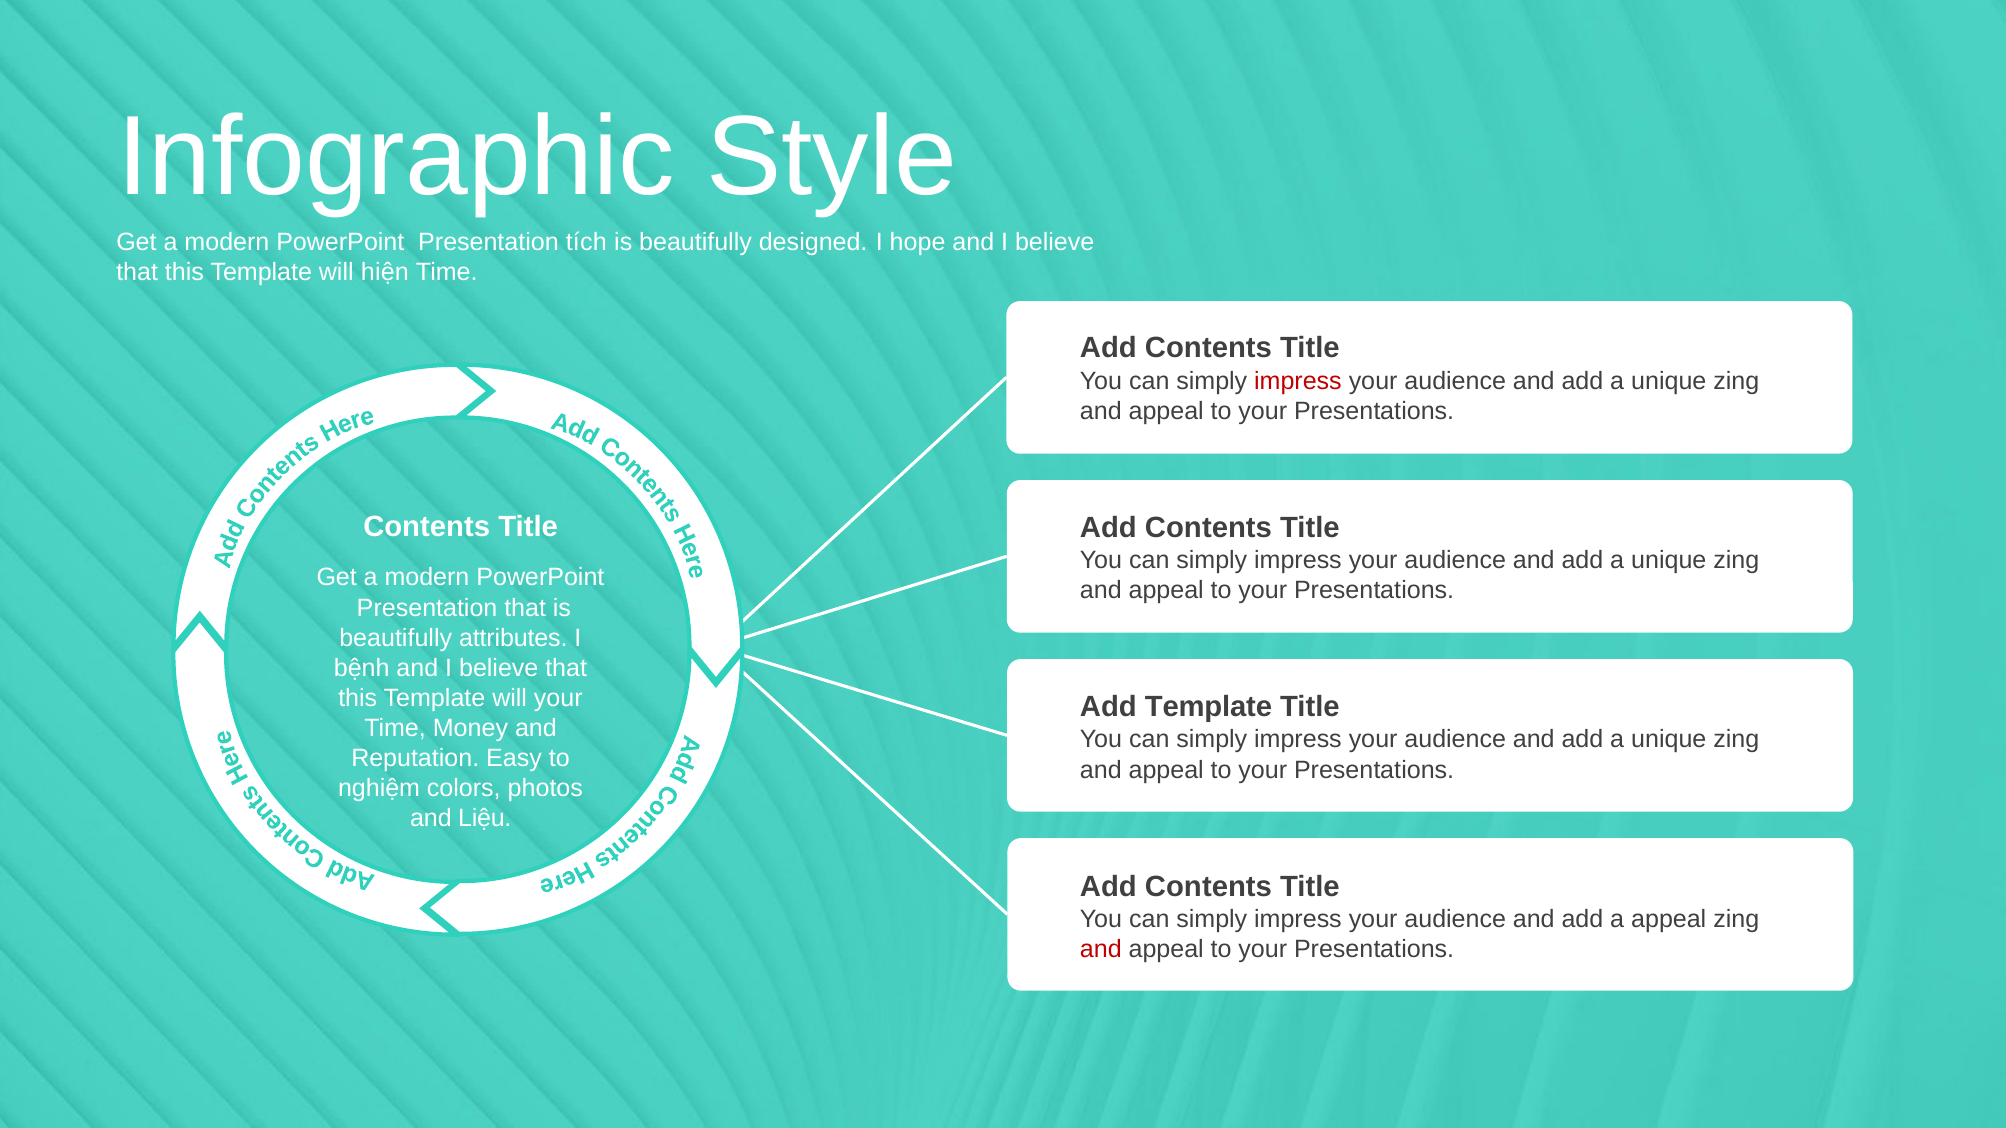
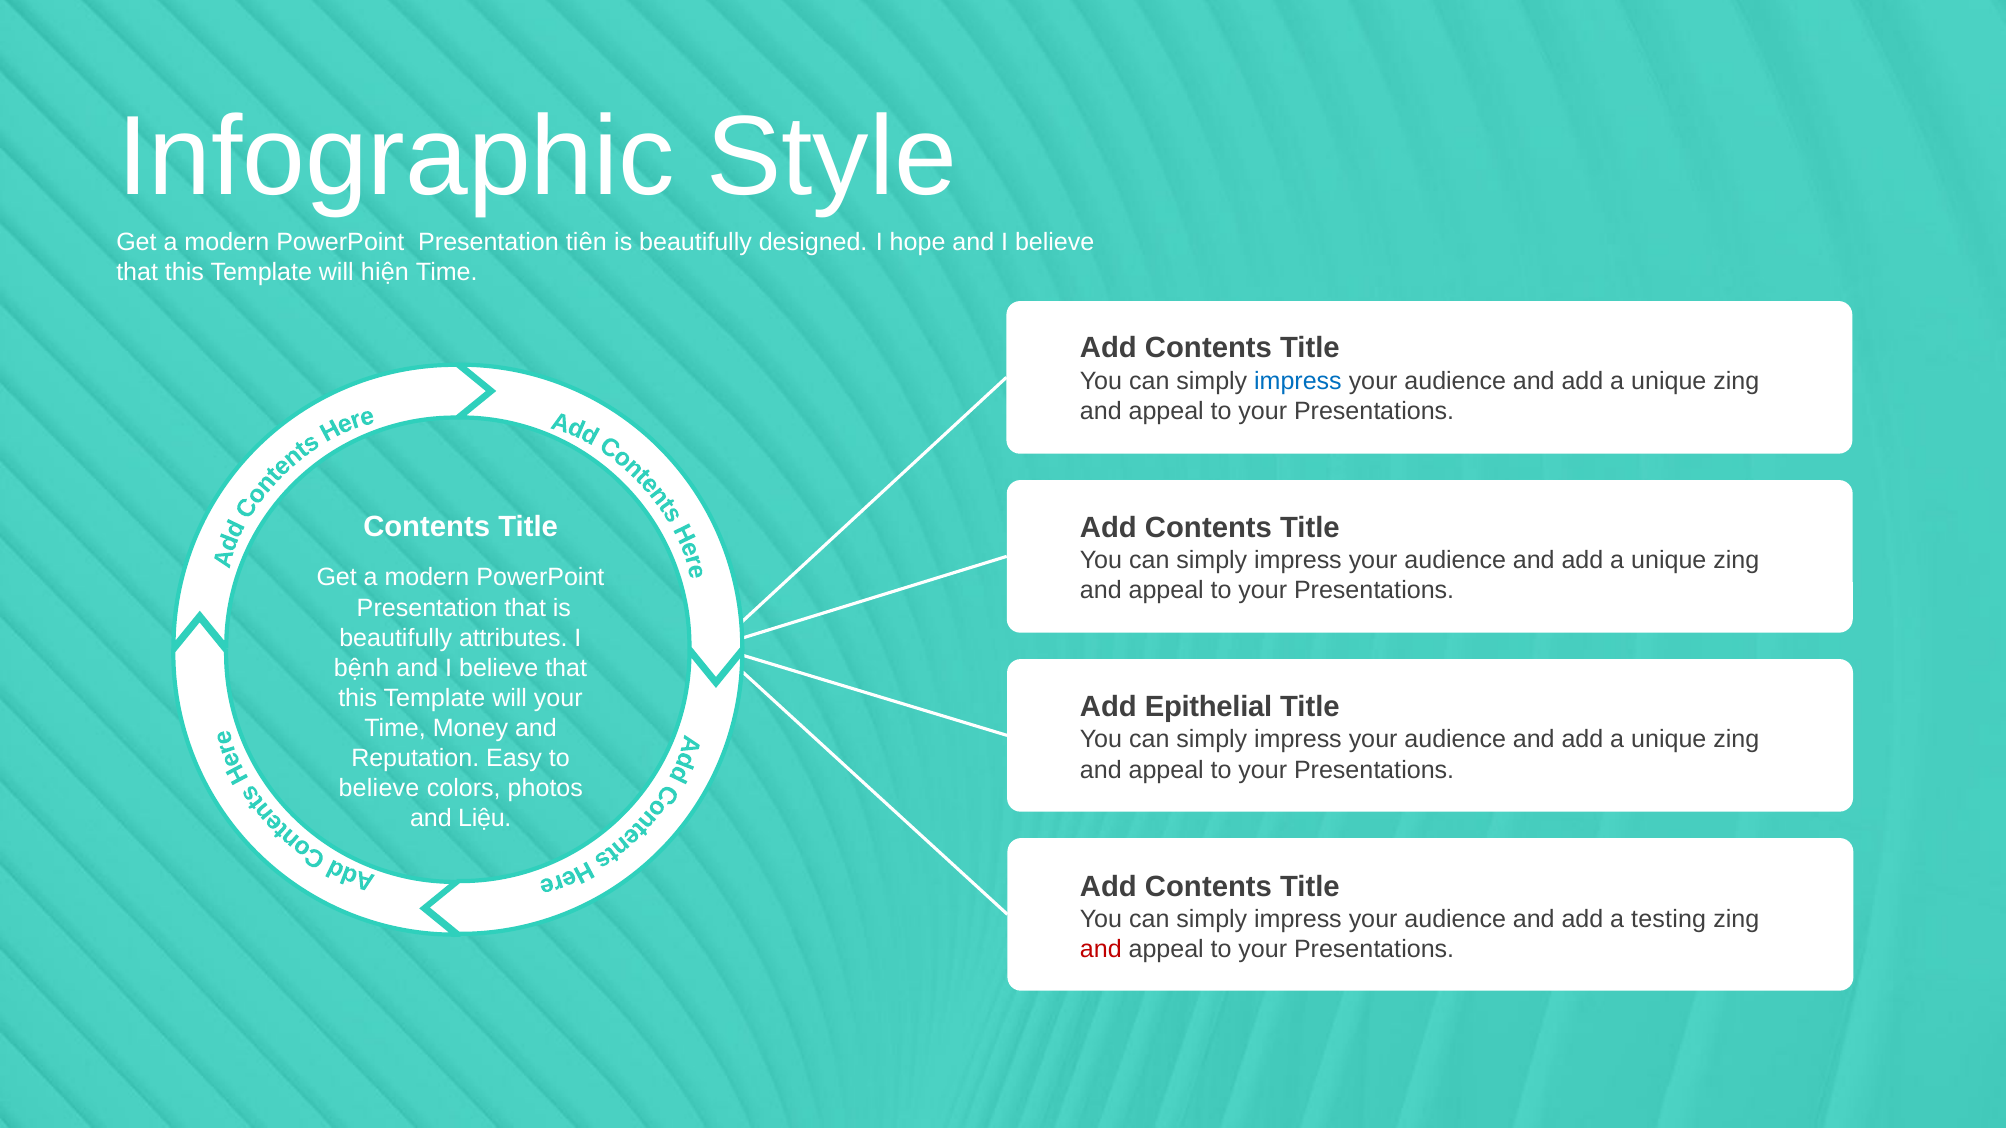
tích: tích -> tiên (586, 243)
impress colour: red -> blue (1298, 381)
Add Template: Template -> Epithelial (1209, 707)
nghiệm: nghiệm -> believe (379, 789)
a appeal: appeal -> testing (1669, 919)
